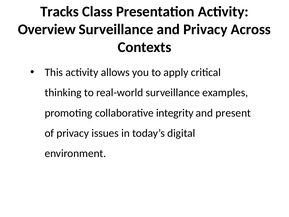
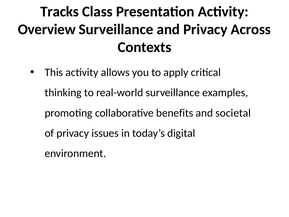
integrity: integrity -> benefits (175, 113)
present: present -> societal (233, 113)
